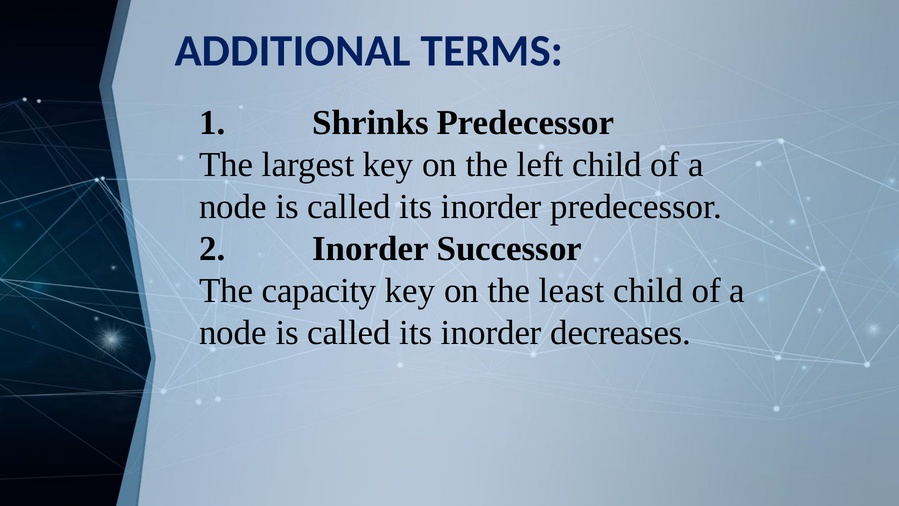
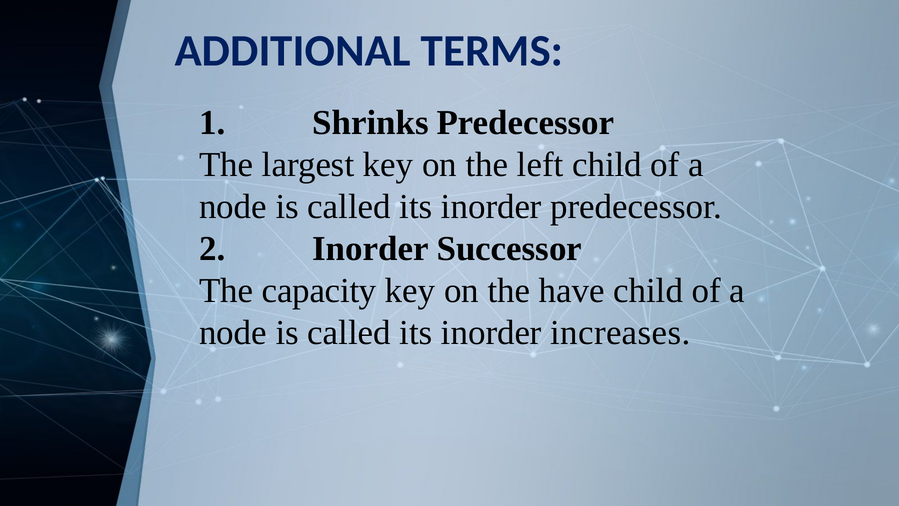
least: least -> have (572, 290)
decreases: decreases -> increases (620, 332)
